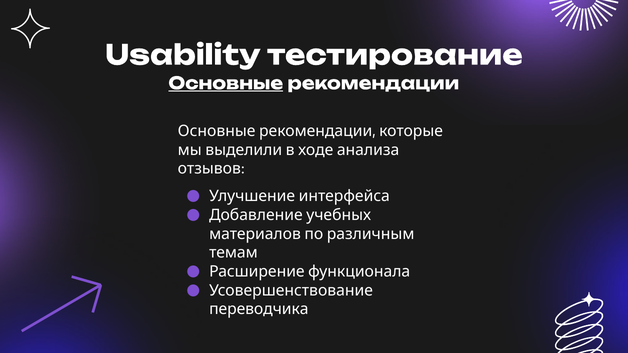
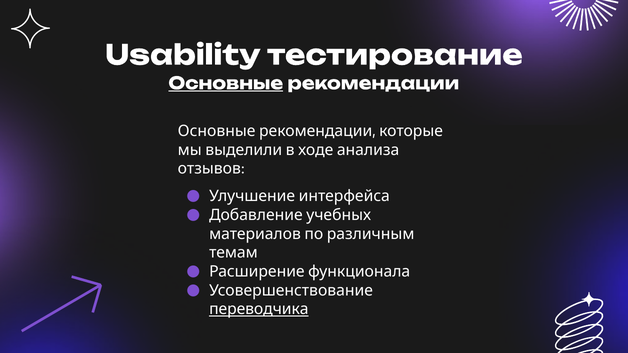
переводчика underline: none -> present (259, 309)
